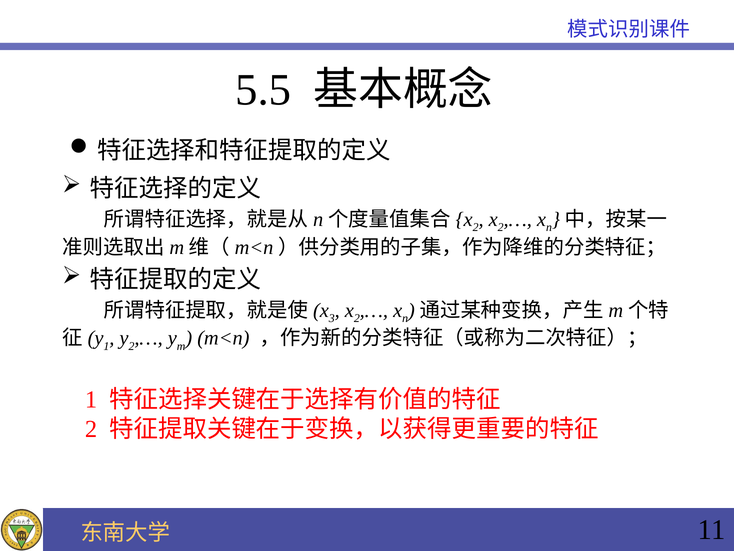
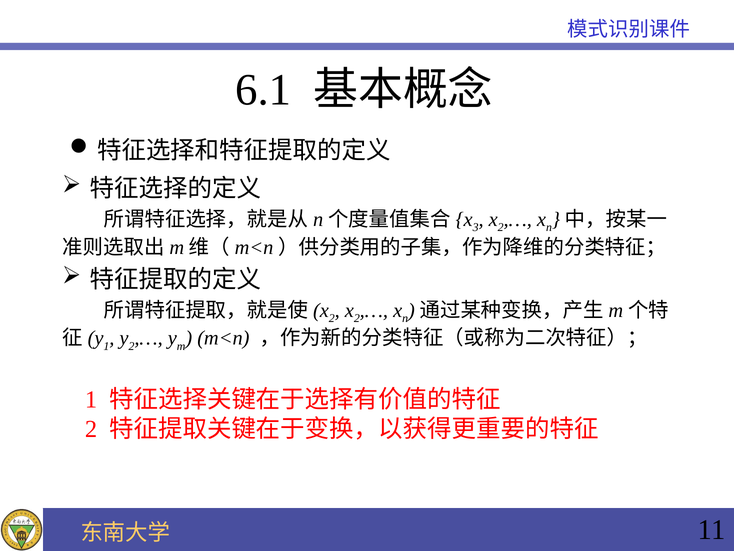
5.5: 5.5 -> 6.1 (263, 90)
2: 2 -> 3 (476, 227)
3: 3 -> 2 (332, 318)
